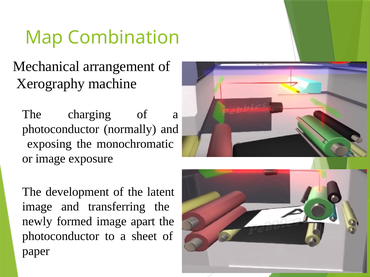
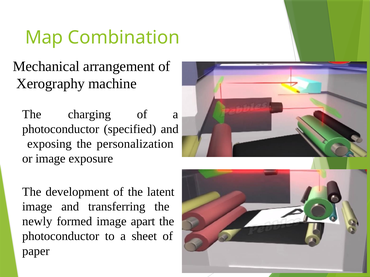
normally: normally -> specified (130, 129)
monochromatic: monochromatic -> personalization (135, 144)
